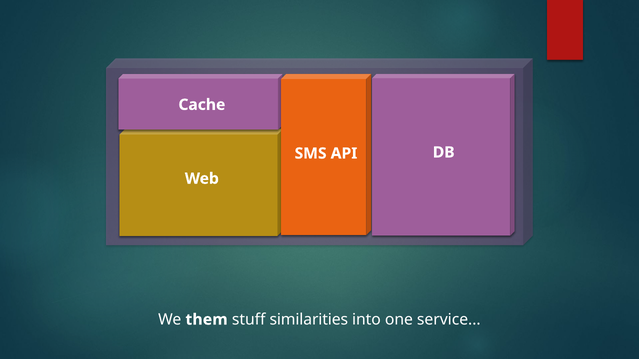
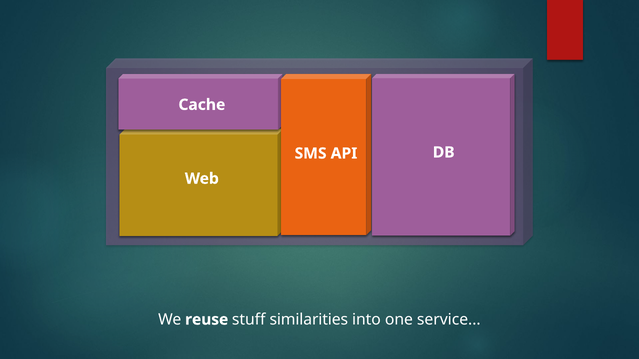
them: them -> reuse (207, 320)
